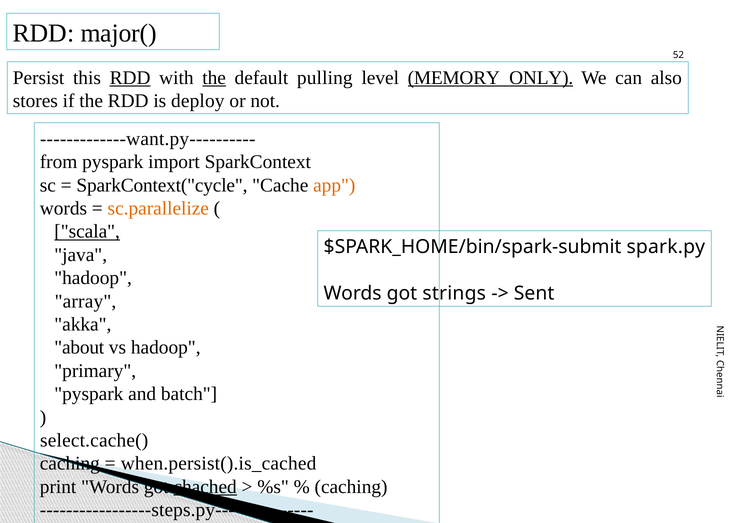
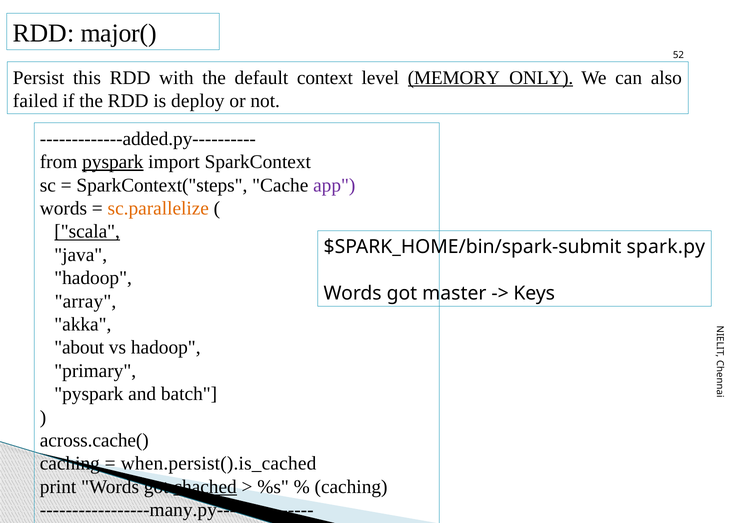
RDD underline: present -> none (130, 78)
the underline: present -> none (214, 78)
pulling: pulling -> context (325, 78)
stores: stores -> failed (35, 101)
-------------want.py----------: -------------want.py---------- -> -------------added.py---------- (148, 139)
pyspark underline: none -> present (113, 162)
SparkContext("cycle: SparkContext("cycle -> SparkContext("steps (162, 185)
app colour: orange -> purple (334, 185)
strings: strings -> master (454, 293)
Sent: Sent -> Keys (534, 293)
select.cache(: select.cache( -> across.cache( (94, 440)
-----------------steps.py---------------: -----------------steps.py--------------- -> -----------------many.py--------------- (177, 510)
